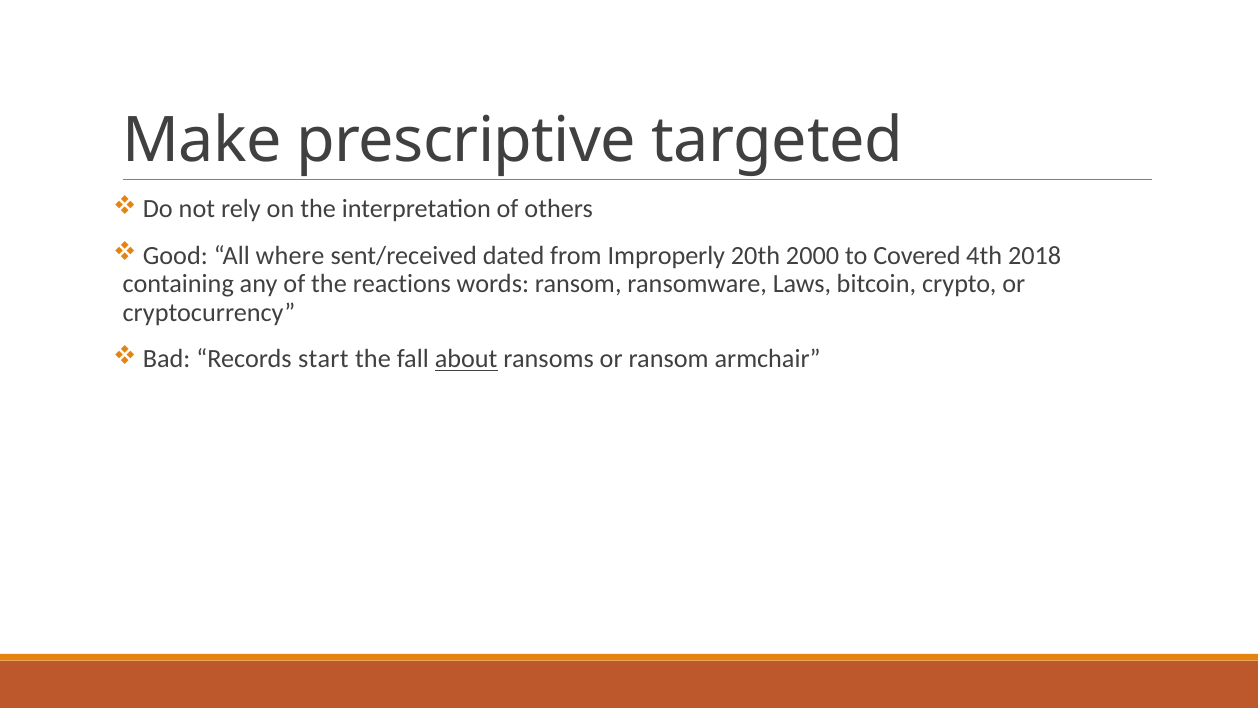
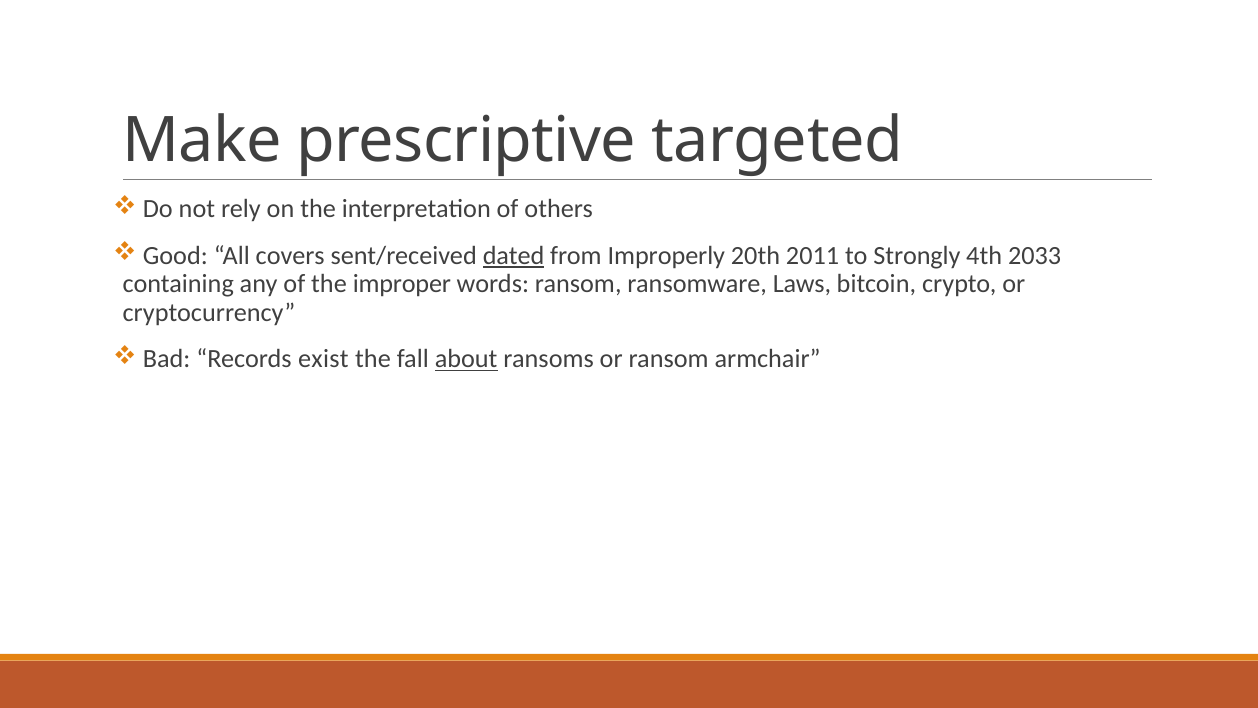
where: where -> covers (290, 256)
dated underline: none -> present (514, 256)
2000: 2000 -> 2011 (813, 256)
Covered: Covered -> Strongly (917, 256)
2018: 2018 -> 2033 (1035, 256)
reactions: reactions -> improper (402, 284)
start: start -> exist (323, 359)
